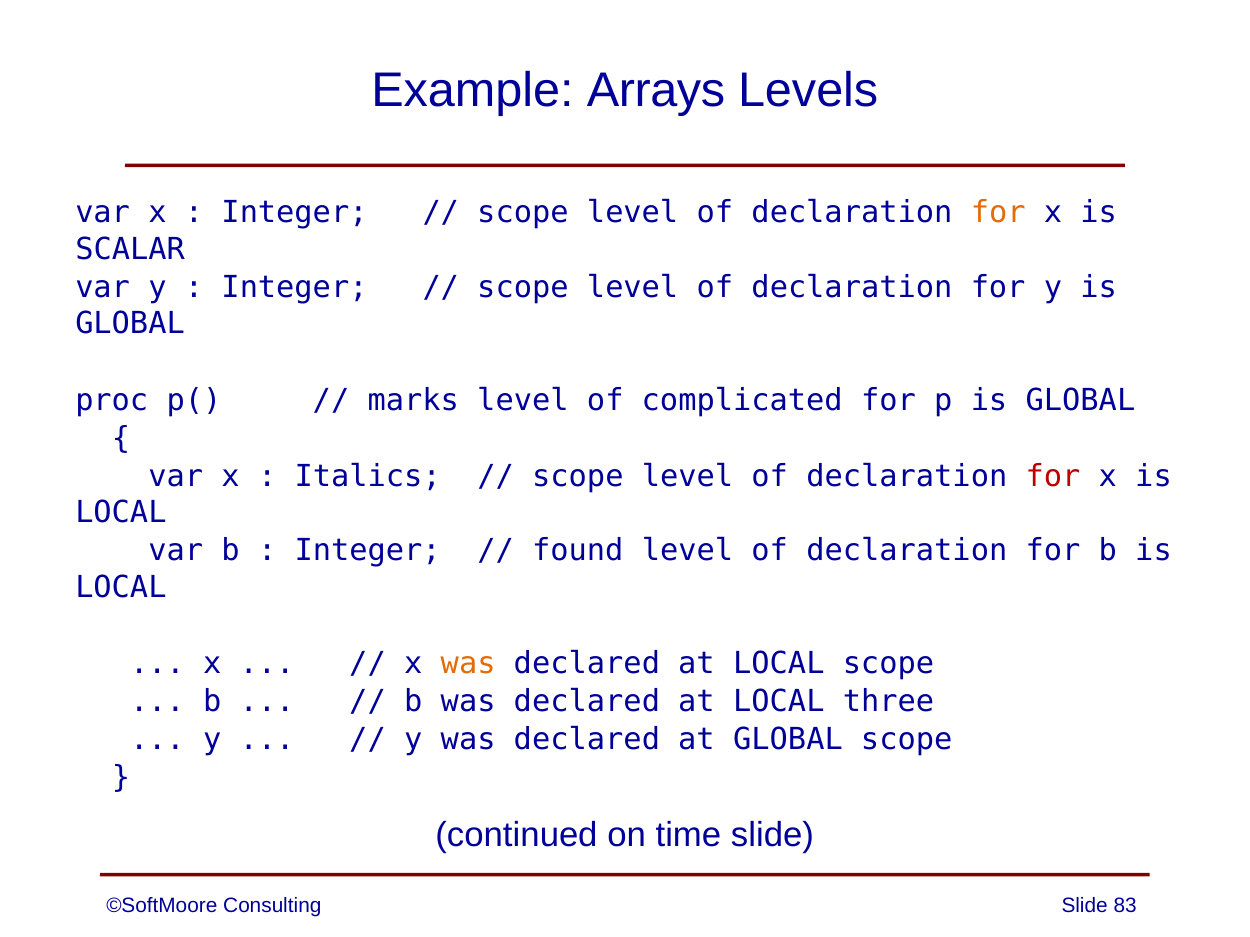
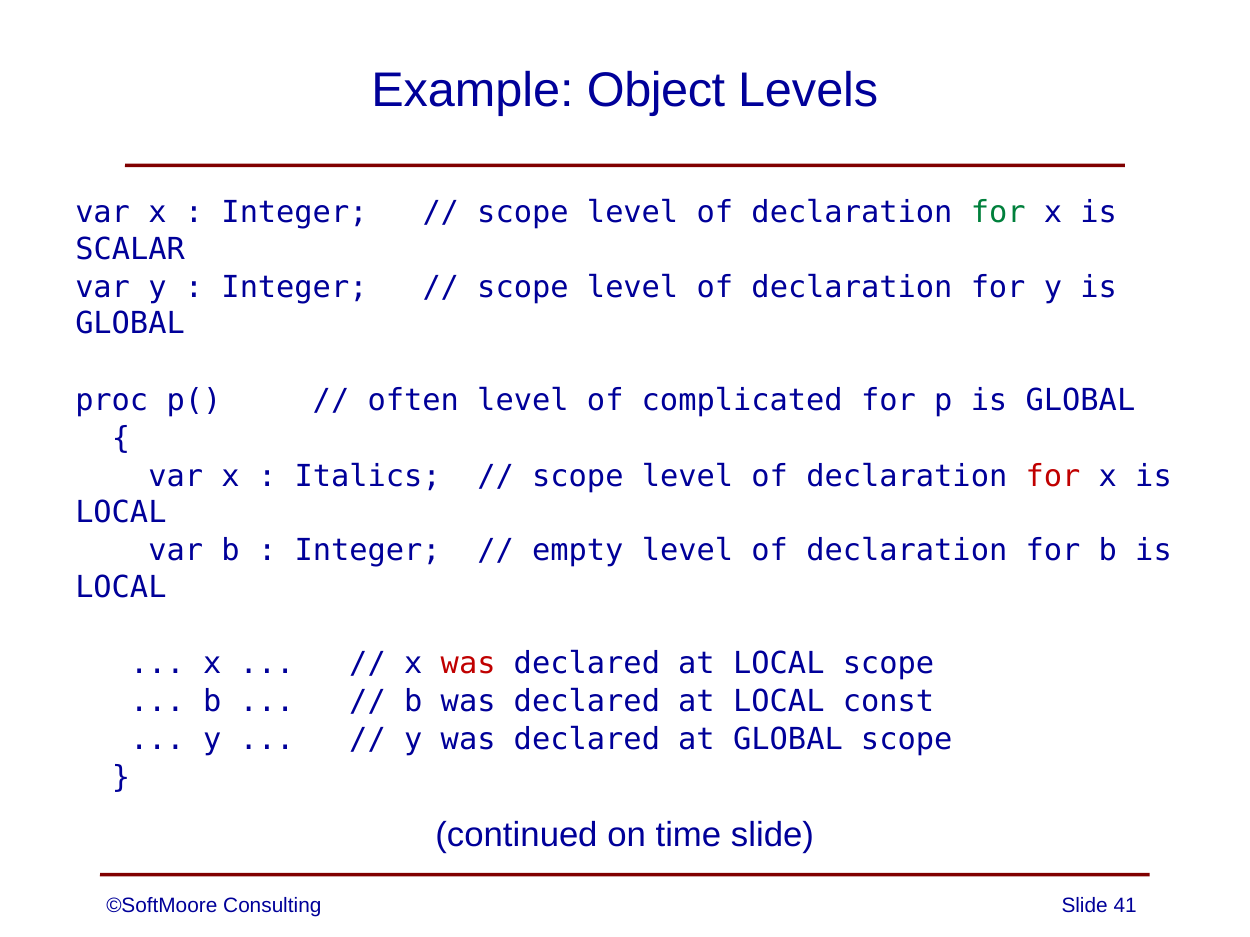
Arrays: Arrays -> Object (656, 91)
for colour: orange -> green (998, 213)
marks: marks -> often (413, 400)
found: found -> empty (578, 551)
was colour: orange -> red (468, 664)
three: three -> const (888, 702)
83: 83 -> 41 (1125, 906)
